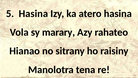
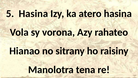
marary: marary -> vorona (59, 32)
